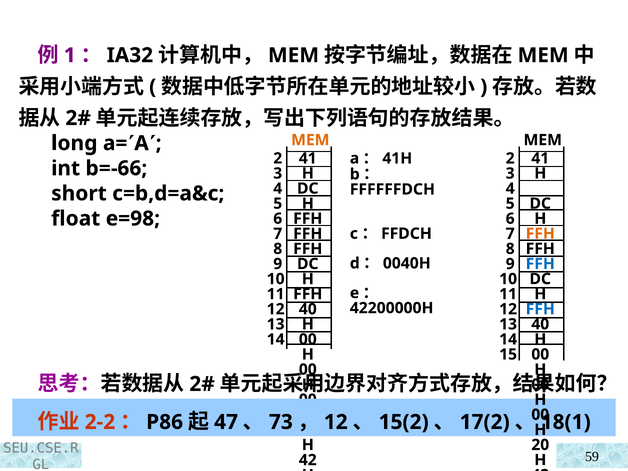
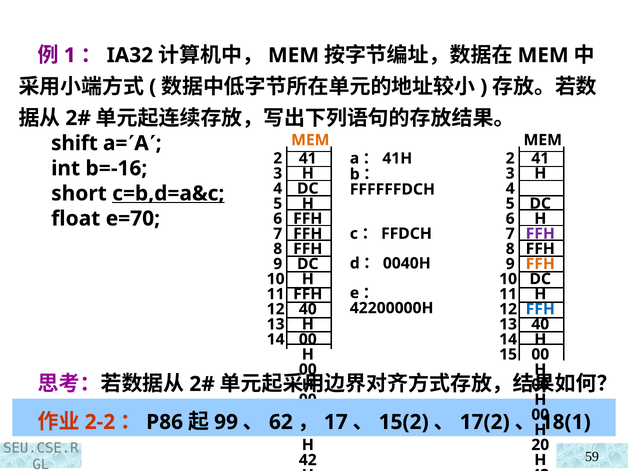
long: long -> shift (74, 143)
b=-66: b=-66 -> b=-16 (116, 168)
c=b,d=a&c underline: none -> present (168, 193)
e=98: e=98 -> e=70 (133, 219)
FFH colour: orange -> purple (540, 234)
FFH colour: blue -> orange (540, 264)
47: 47 -> 99 (226, 422)
73: 73 -> 62 (281, 422)
12: 12 -> 17 (336, 422)
